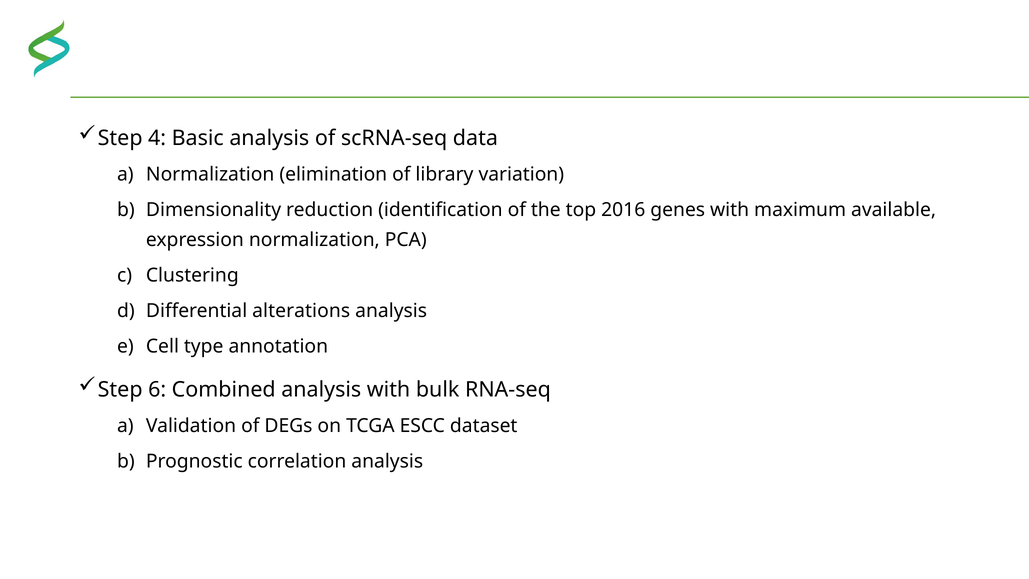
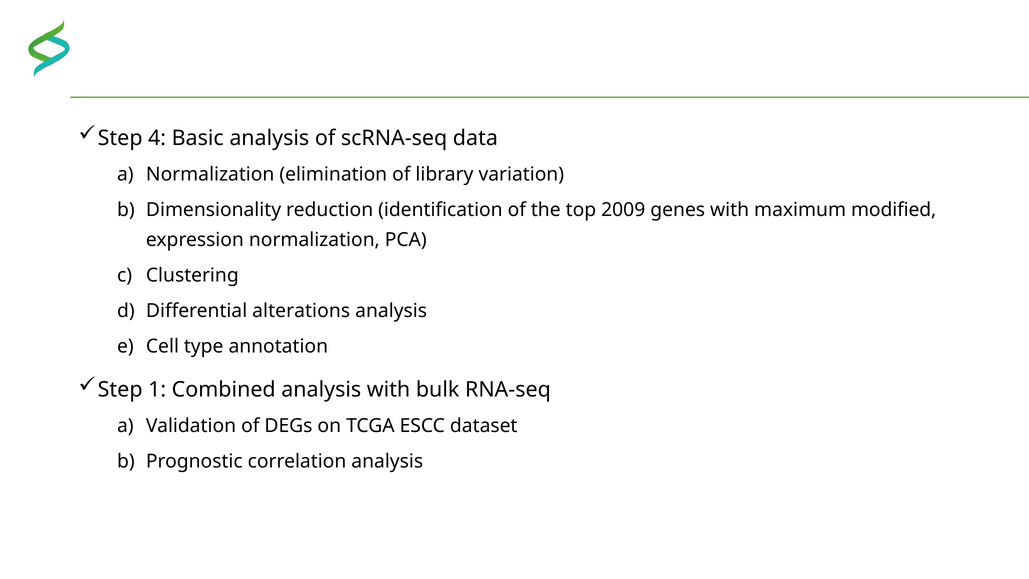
2016: 2016 -> 2009 (623, 210)
available: available -> modified (894, 210)
6: 6 -> 1 (157, 389)
